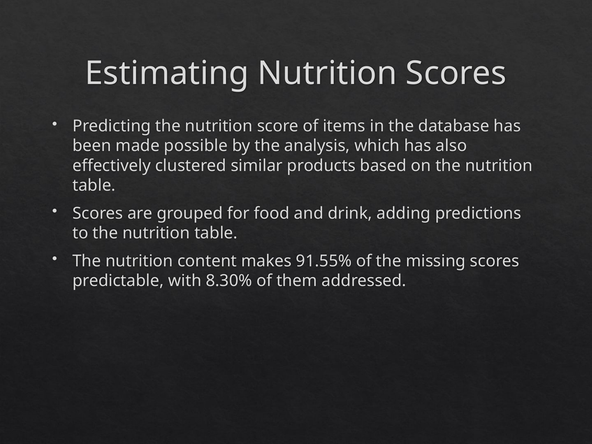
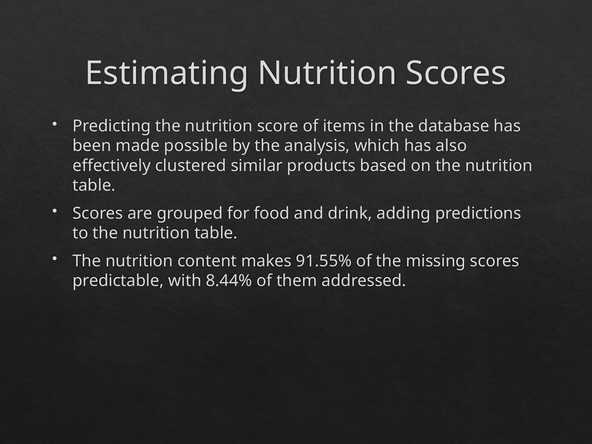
8.30%: 8.30% -> 8.44% (229, 281)
